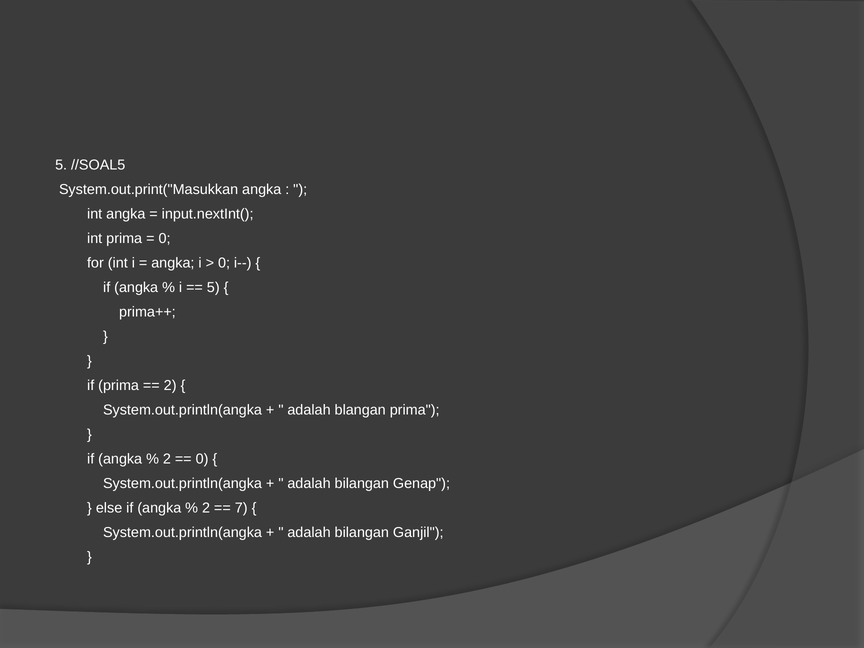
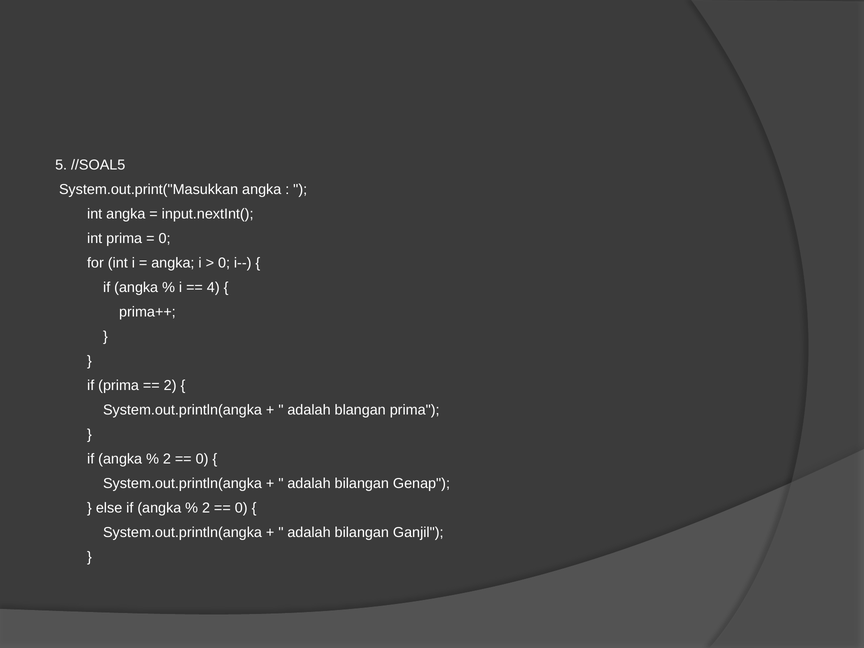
5: 5 -> 4 (213, 288)
7: 7 -> 0 (241, 508)
